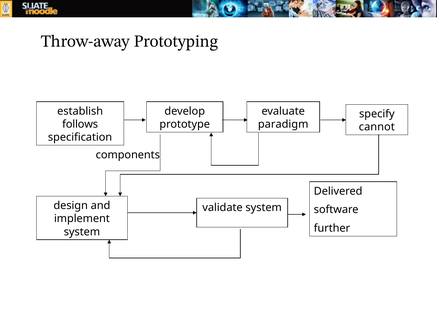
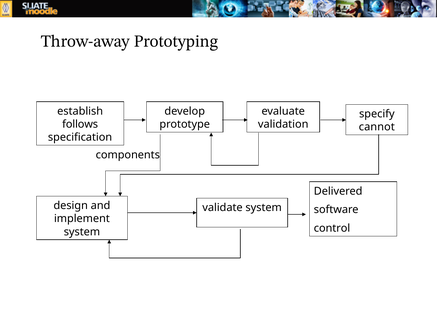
paradigm: paradigm -> validation (283, 125)
further: further -> control (332, 229)
